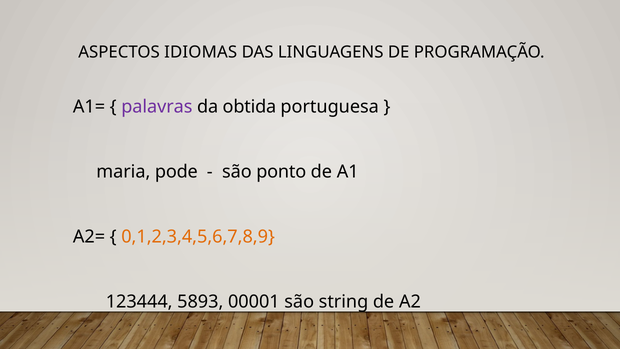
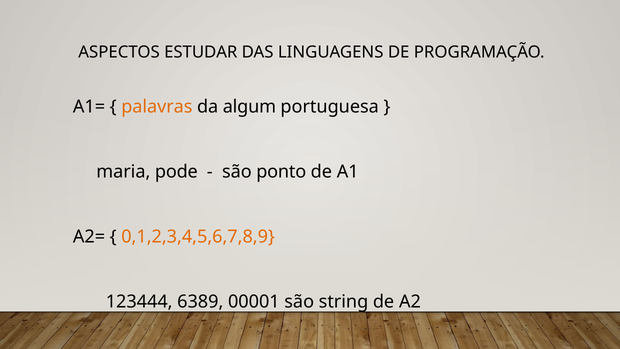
IDIOMAS: IDIOMAS -> ESTUDAR (201, 52)
palavras colour: purple -> orange (157, 107)
obtida: obtida -> algum (249, 107)
5893: 5893 -> 6389 (200, 302)
